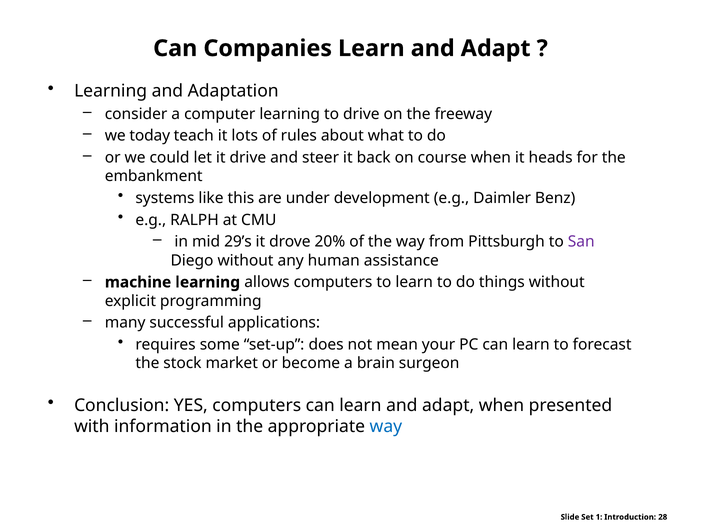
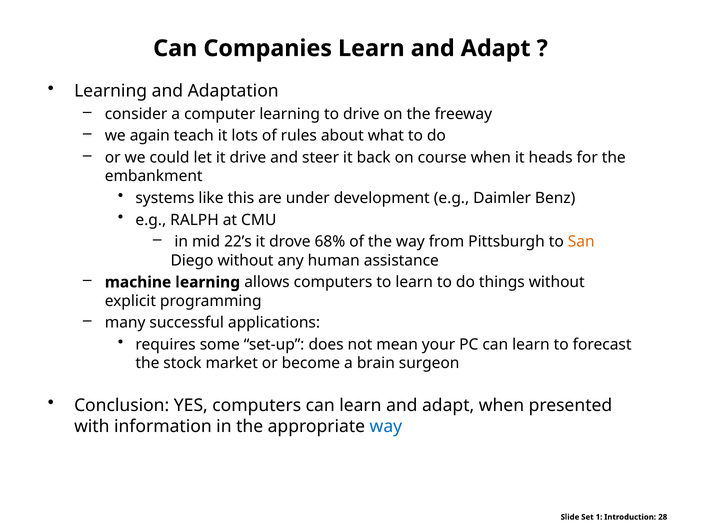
today: today -> again (150, 136)
29’s: 29’s -> 22’s (238, 242)
20%: 20% -> 68% (330, 242)
San colour: purple -> orange (581, 242)
